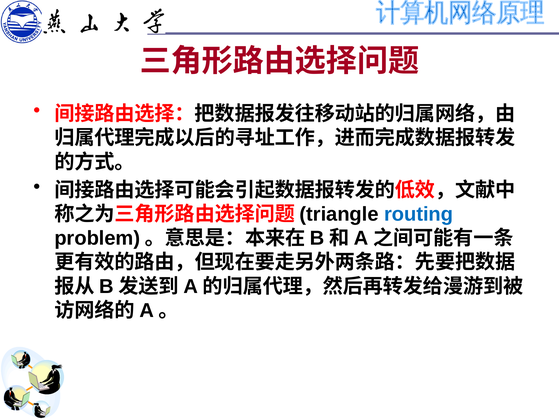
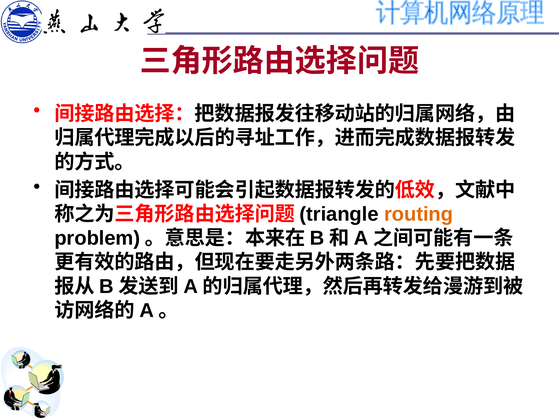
routing colour: blue -> orange (419, 214)
